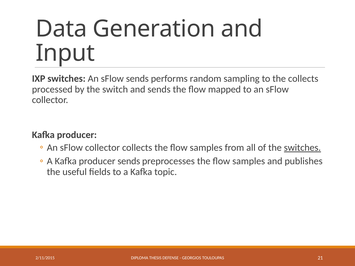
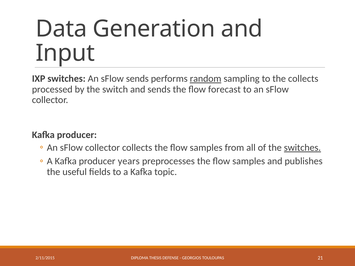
random underline: none -> present (206, 79)
mapped: mapped -> forecast (224, 89)
producer sends: sends -> years (129, 161)
